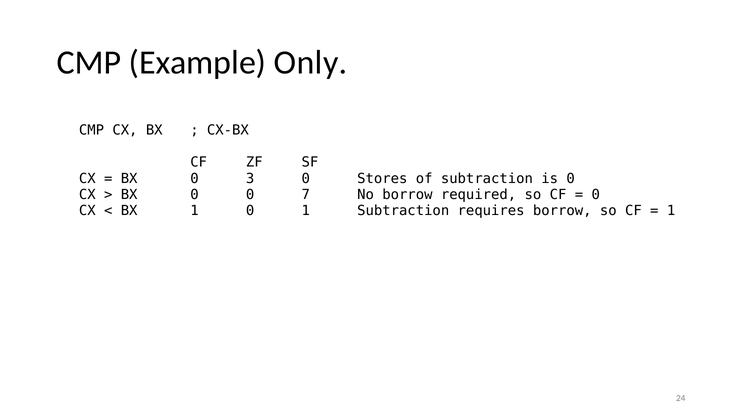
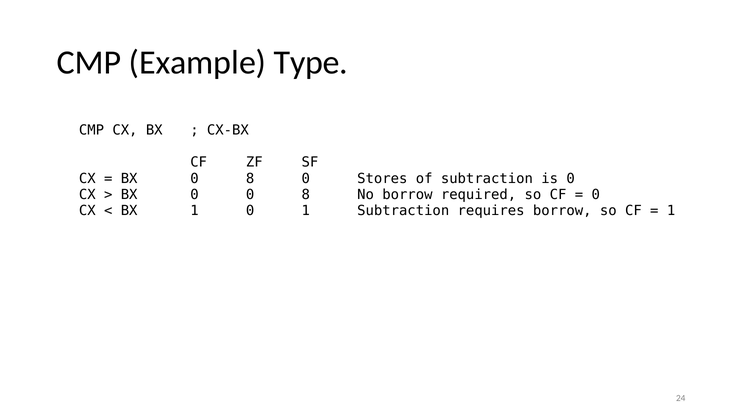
Only: Only -> Type (311, 62)
BX 0 3: 3 -> 8 (250, 179)
0 0 7: 7 -> 8 (306, 195)
